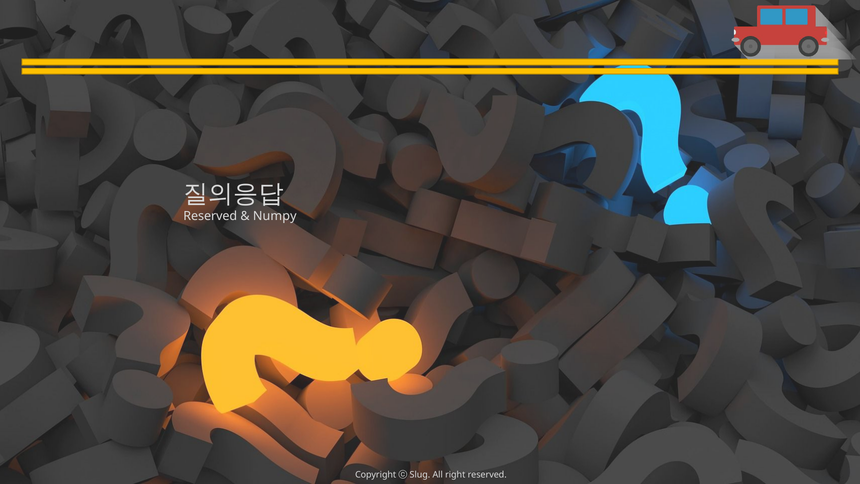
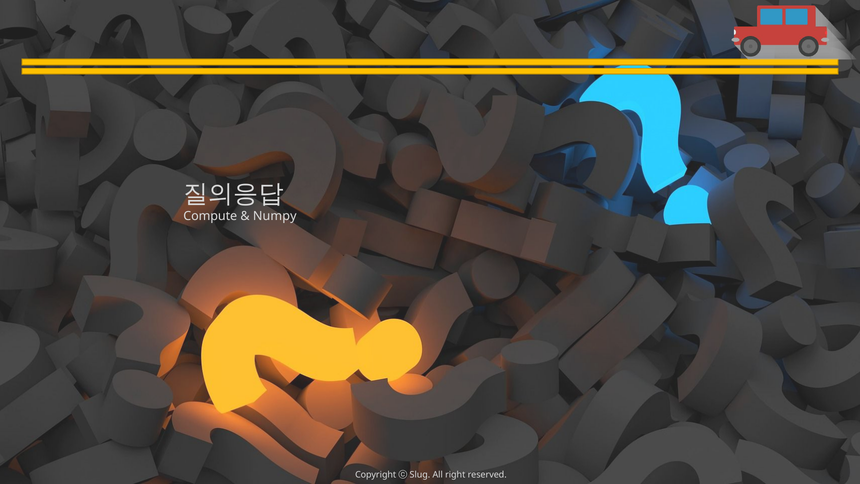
Reserved: Reserved -> Compute (210, 216)
